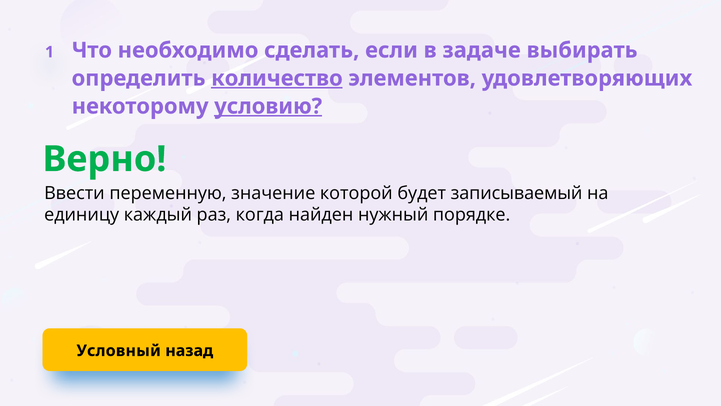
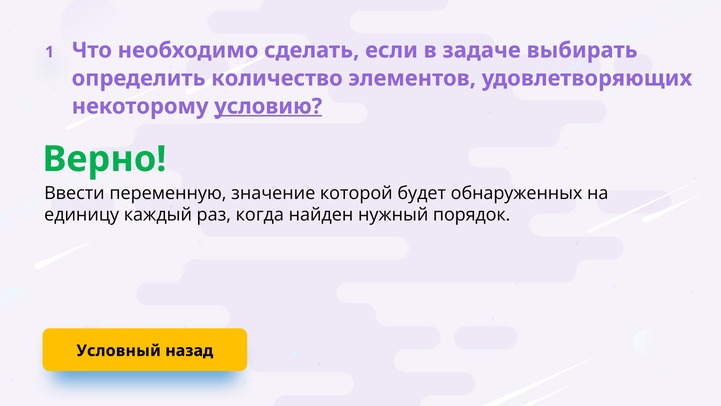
количество underline: present -> none (277, 78)
записываемый: записываемый -> обнаруженных (517, 193)
порядке: порядке -> порядок (472, 215)
